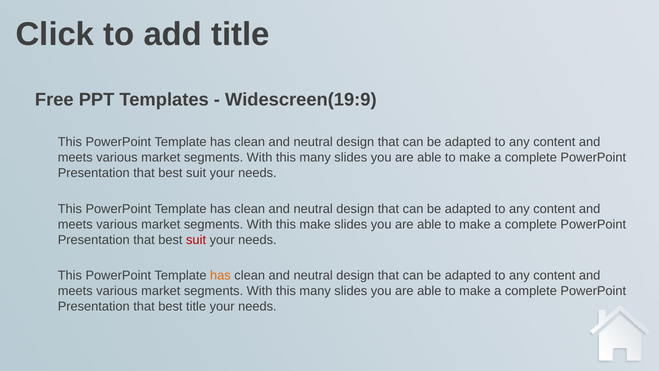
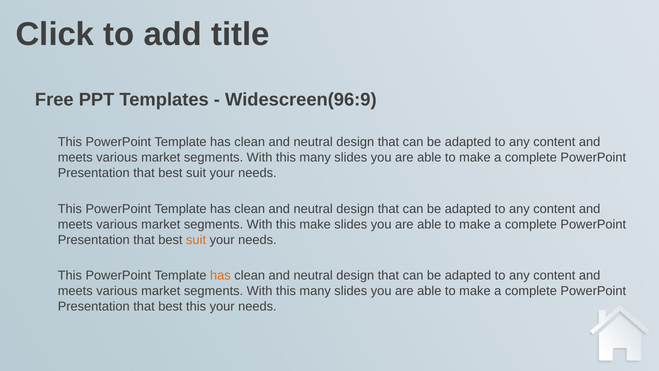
Widescreen(19:9: Widescreen(19:9 -> Widescreen(96:9 (301, 99)
suit colour: red -> orange (196, 240)
best title: title -> this (196, 306)
